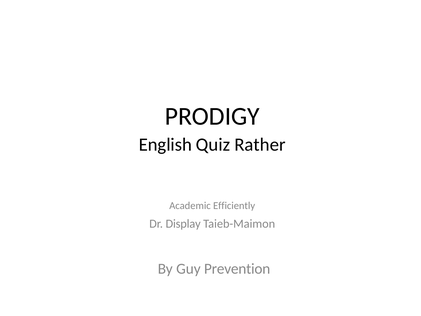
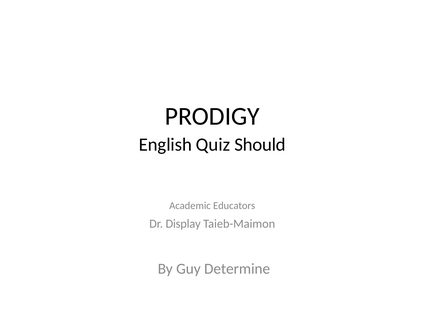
Rather: Rather -> Should (260, 144)
Efficiently: Efficiently -> Educators (234, 206)
Prevention: Prevention -> Determine (237, 268)
